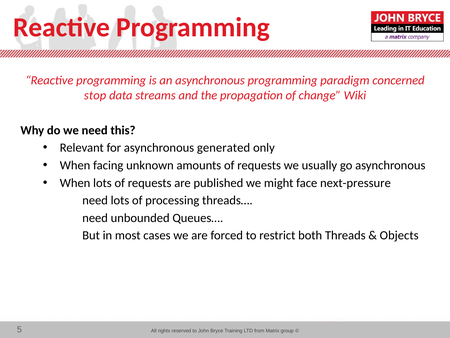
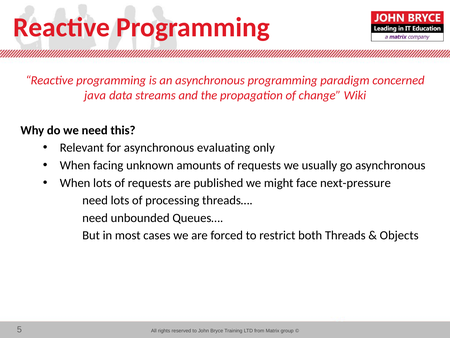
stop: stop -> java (95, 95)
generated: generated -> evaluating (224, 148)
